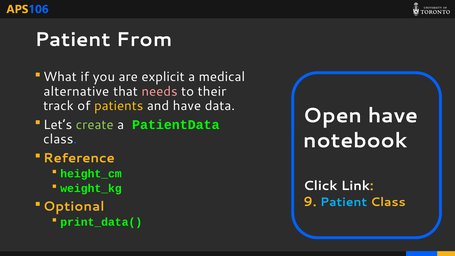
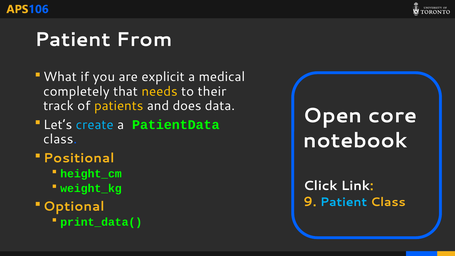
alternative: alternative -> completely (76, 91)
needs colour: pink -> yellow (160, 91)
and have: have -> does (187, 106)
Open have: have -> core (393, 116)
create colour: light green -> light blue (95, 125)
Reference: Reference -> Positional (79, 158)
